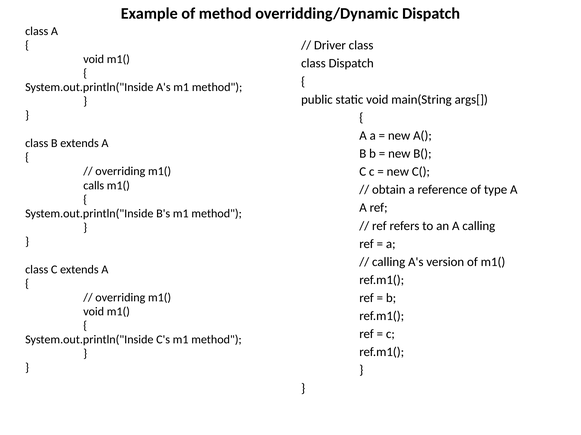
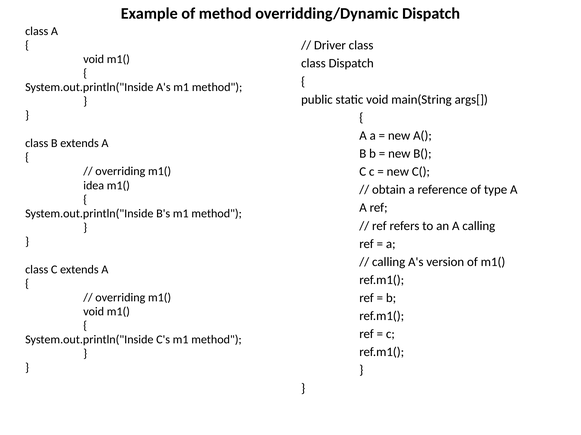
calls: calls -> idea (94, 186)
